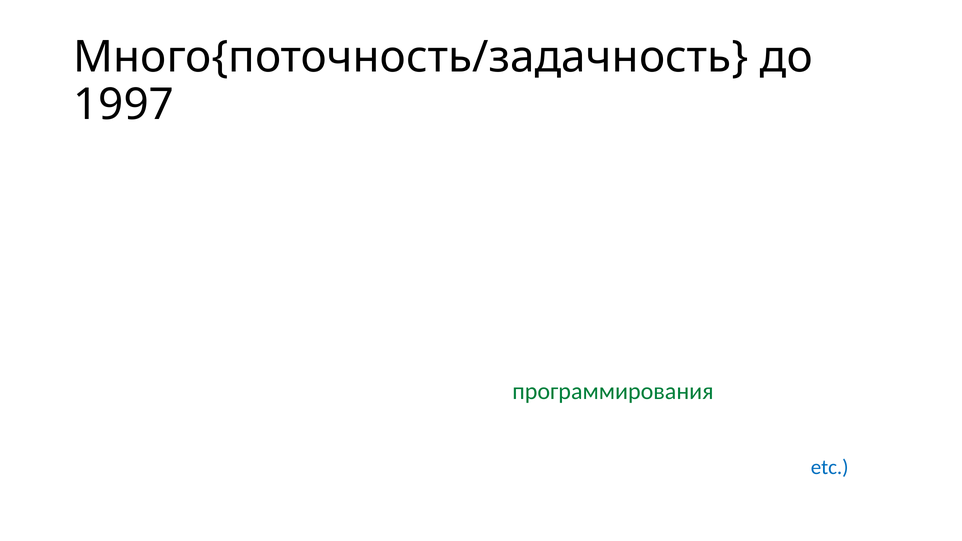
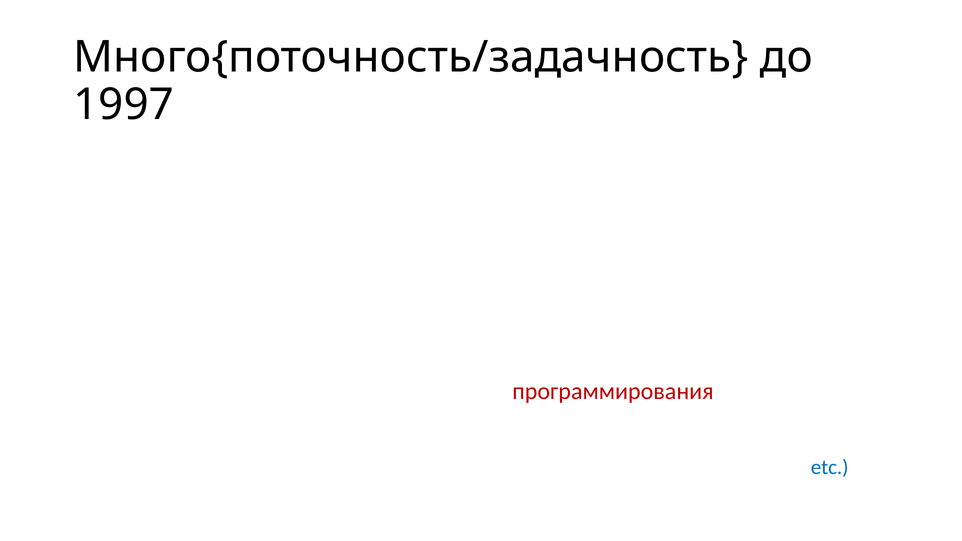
программирования colour: green -> red (613, 391)
